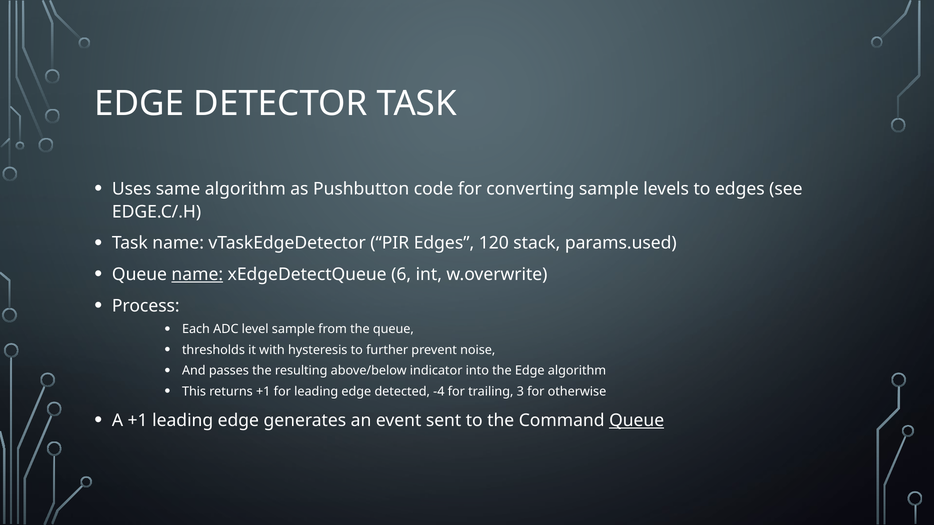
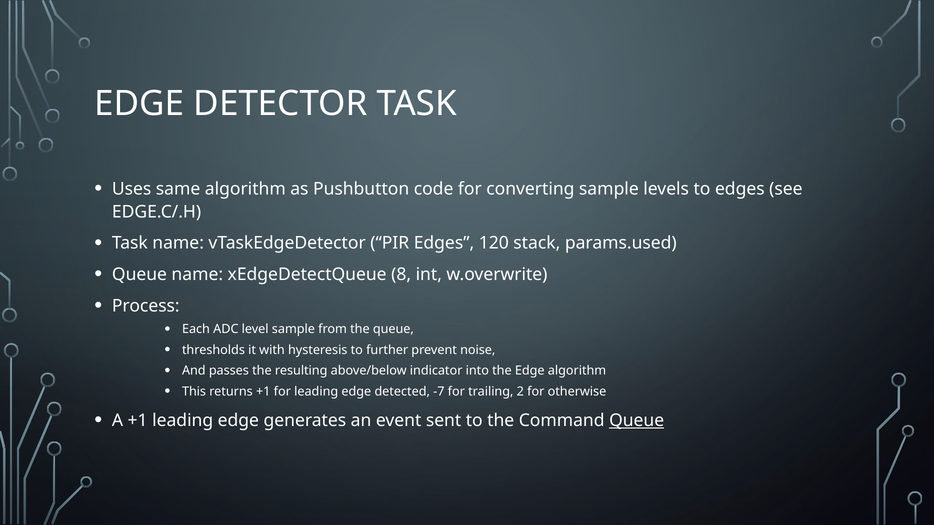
name underline: present -> none (197, 275)
6: 6 -> 8 (401, 275)
-4: -4 -> -7 (439, 392)
3: 3 -> 2 (520, 392)
